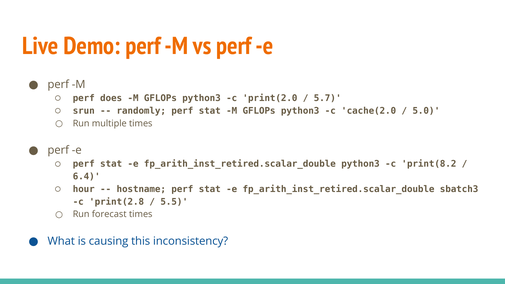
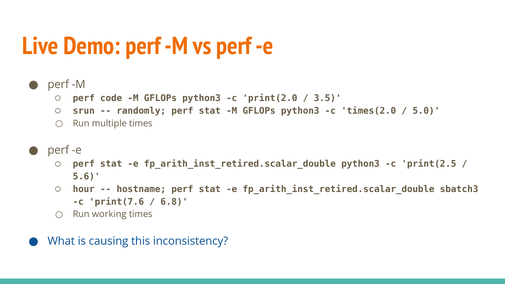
does: does -> code (111, 98)
5.7: 5.7 -> 3.5 (328, 98)
cache(2.0: cache(2.0 -> times(2.0 (369, 111)
print(8.2: print(8.2 -> print(2.5 (429, 164)
6.4: 6.4 -> 5.6 (86, 177)
print(2.8: print(2.8 -> print(7.6 (117, 202)
5.5: 5.5 -> 6.8 (174, 202)
forecast: forecast -> working (109, 214)
